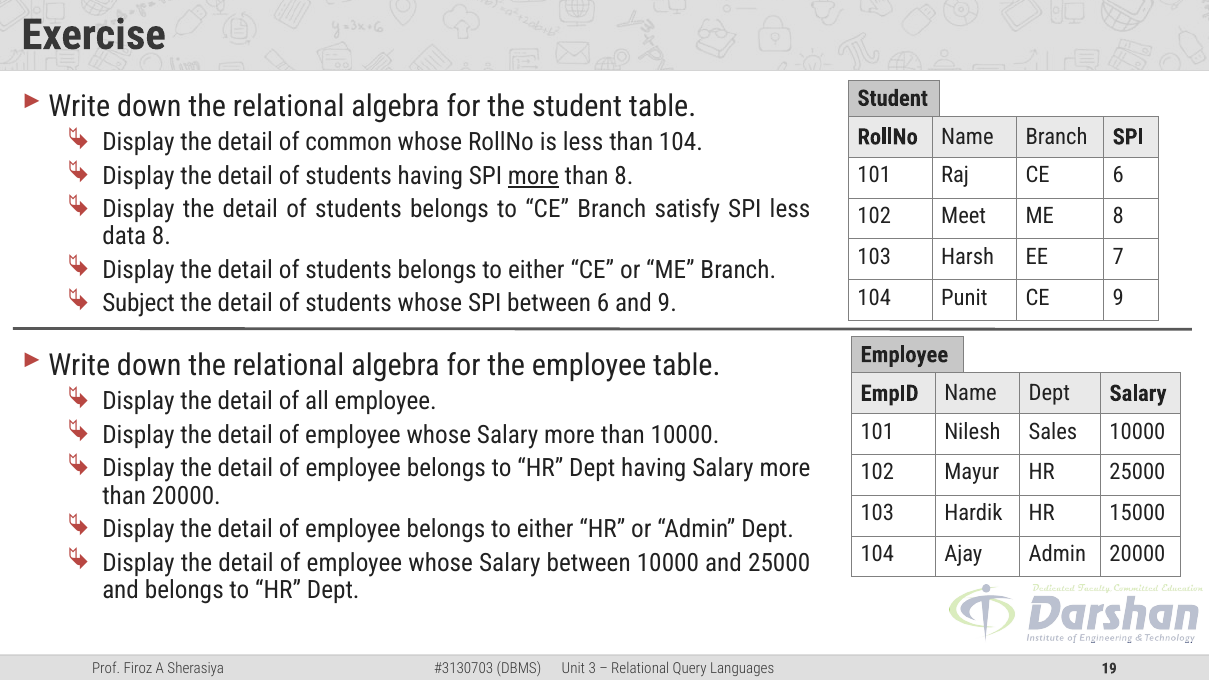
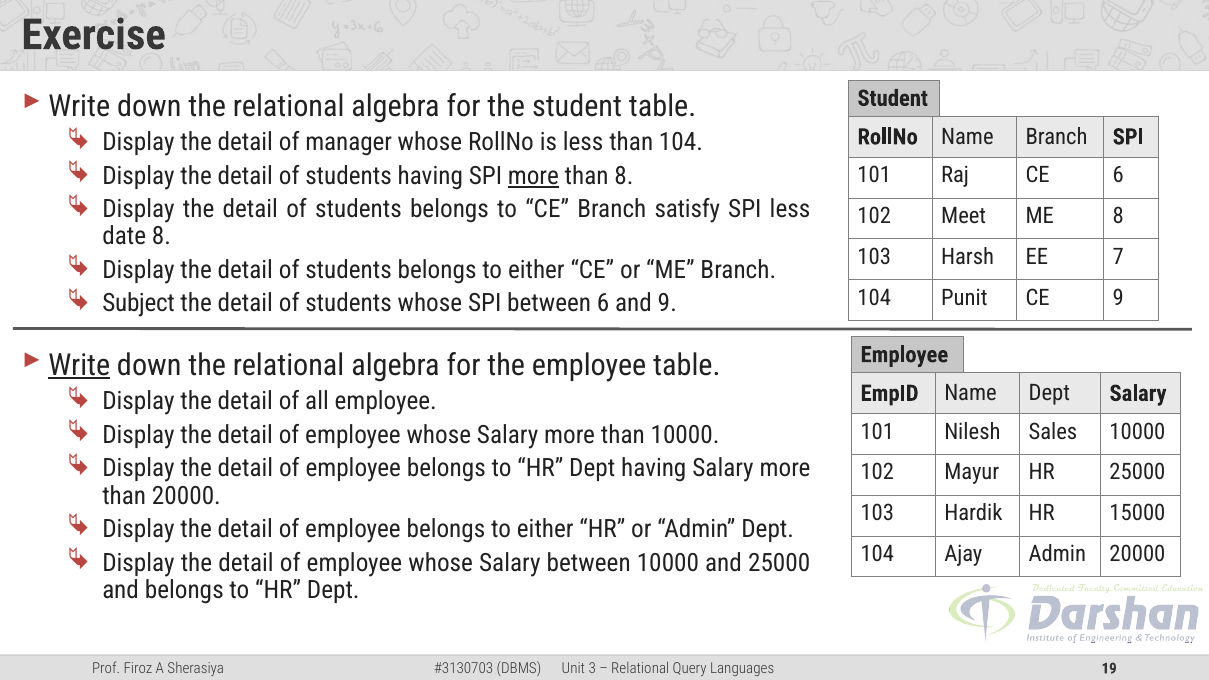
common: common -> manager (349, 143)
data: data -> date (124, 237)
Write underline: none -> present (79, 365)
